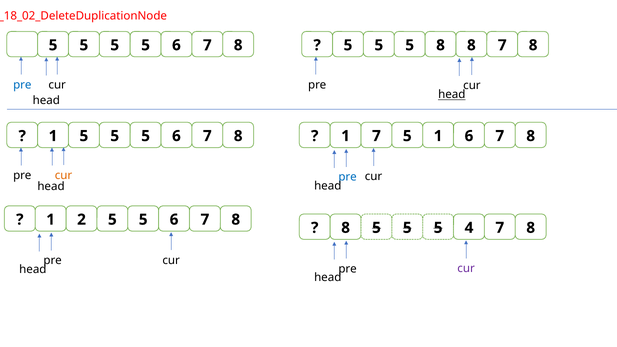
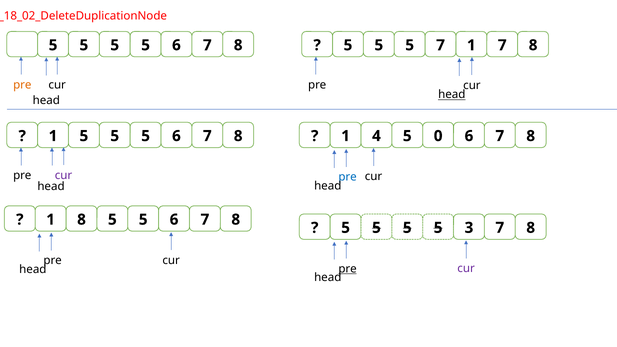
5 8: 8 -> 7 (441, 45)
8: 8 -> 1 (471, 45)
pre colour: blue -> orange (22, 85)
1 7: 7 -> 4 (376, 136)
5 1: 1 -> 0 (438, 136)
cur colour: orange -> purple (64, 176)
1 2: 2 -> 8 (82, 220)
8: 8 -> 5 (346, 228)
4: 4 -> 3 (469, 228)
pre underline: none -> present (348, 269)
